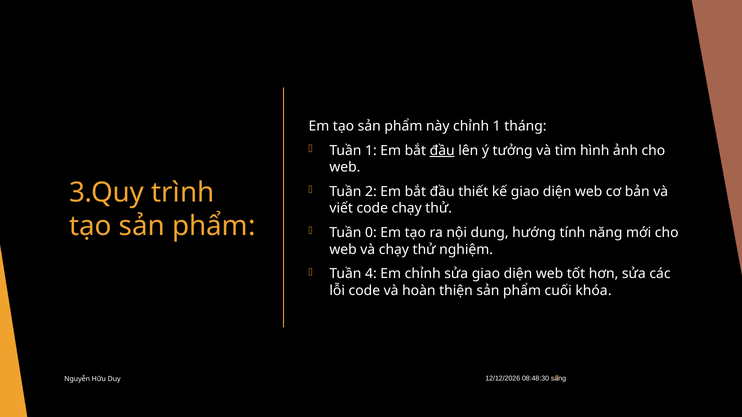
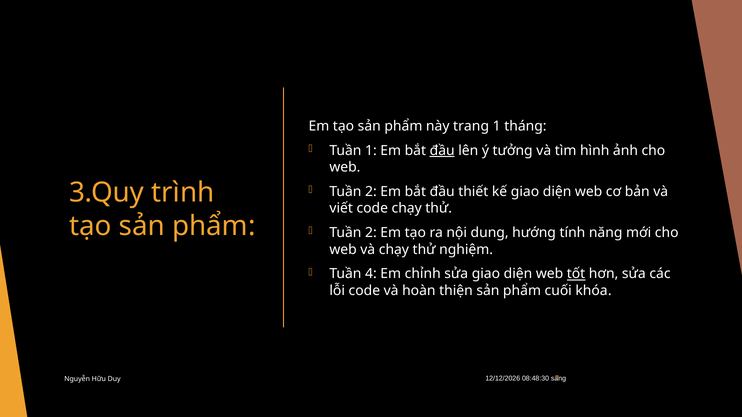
này chỉnh: chỉnh -> trang (471, 126)
0: 0 -> 2 (371, 233)
tốt underline: none -> present (576, 274)
